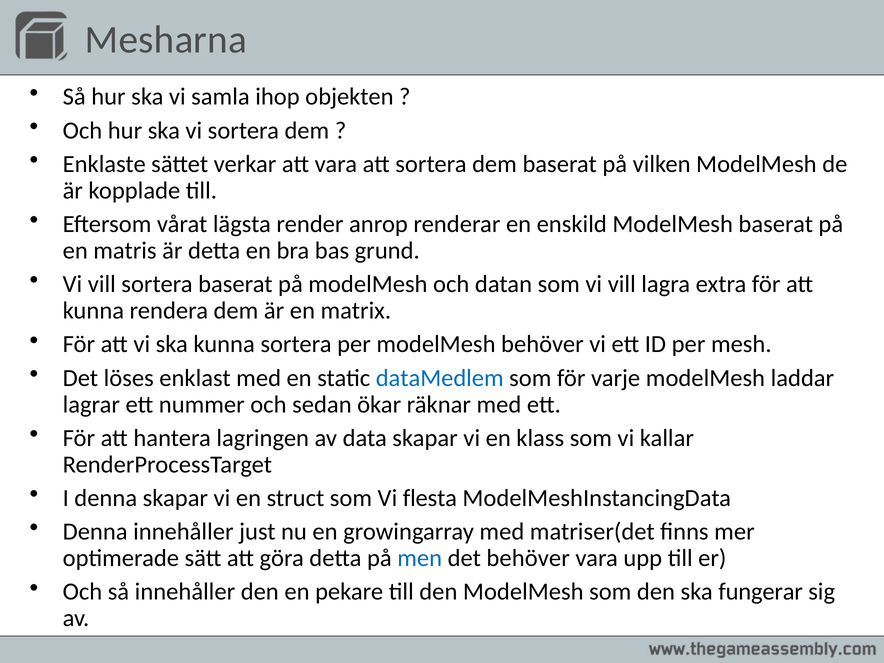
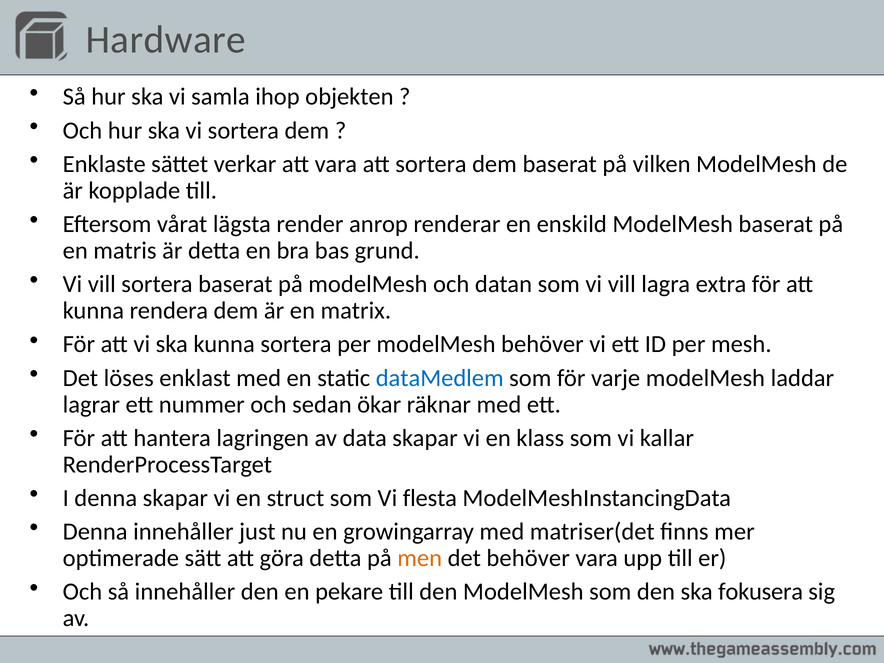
Mesharna: Mesharna -> Hardware (166, 40)
men colour: blue -> orange (420, 558)
fungerar: fungerar -> fokusera (761, 592)
